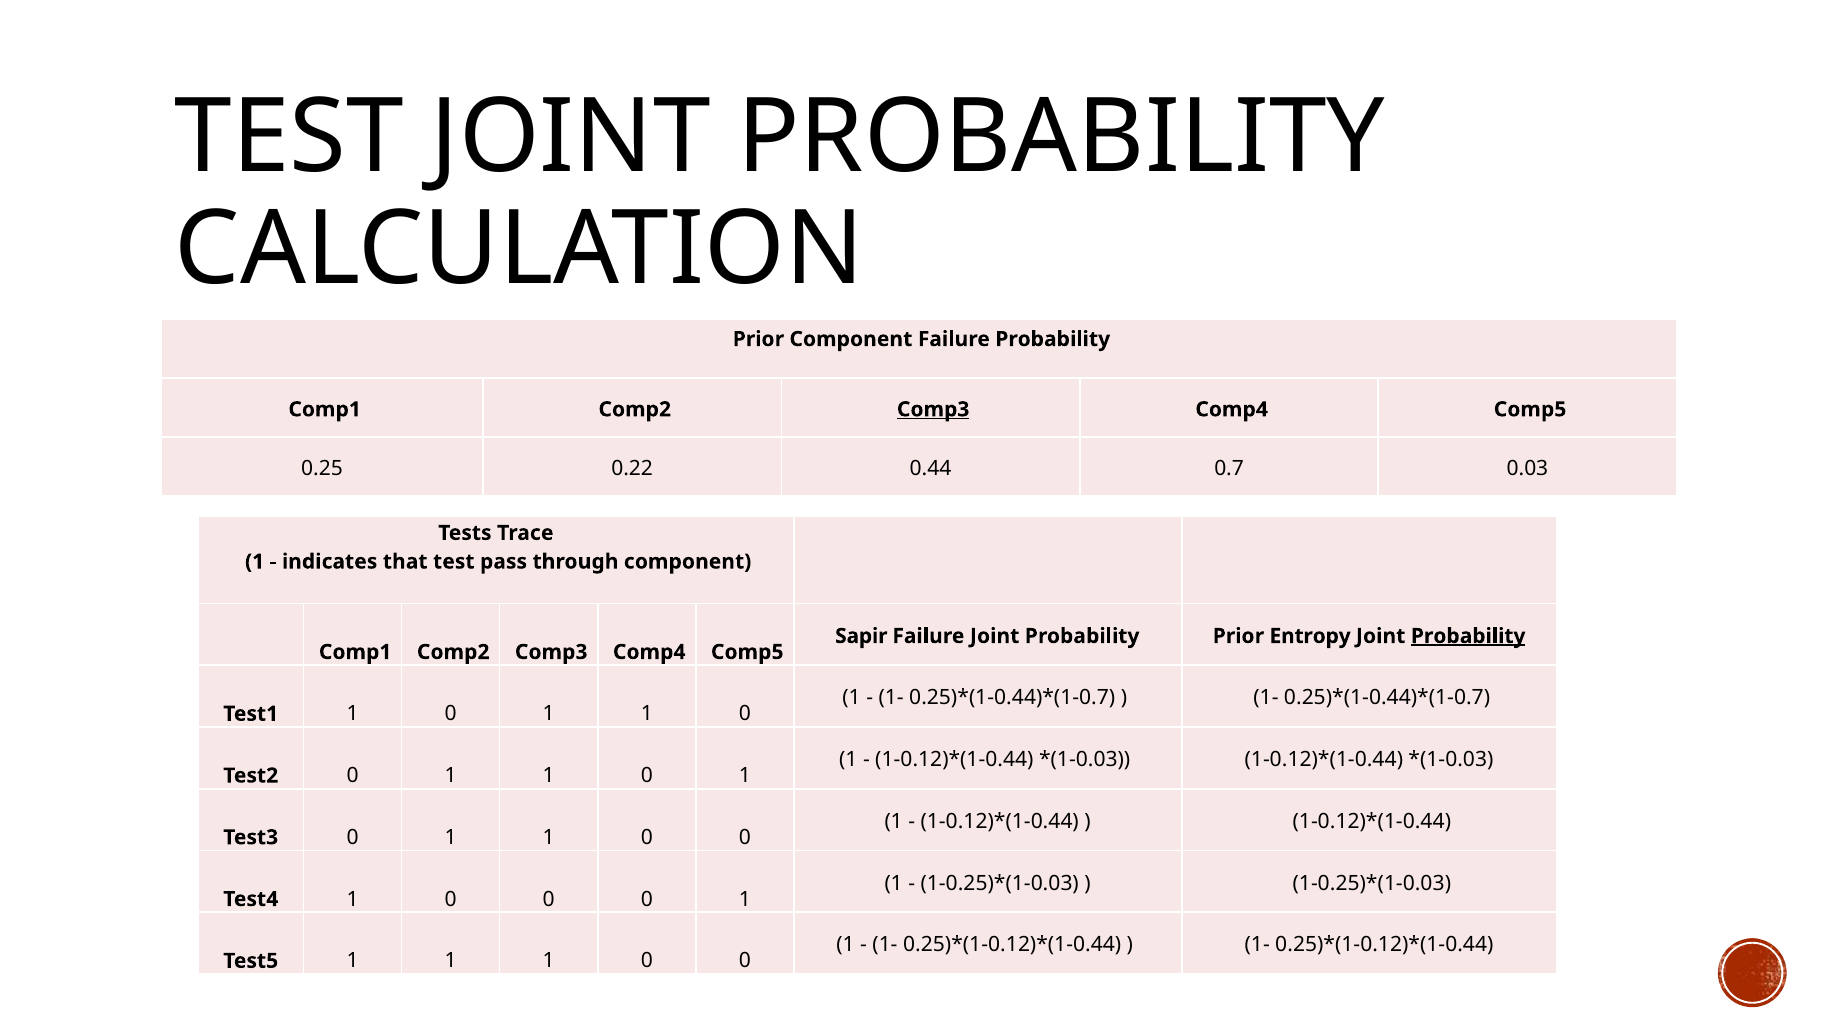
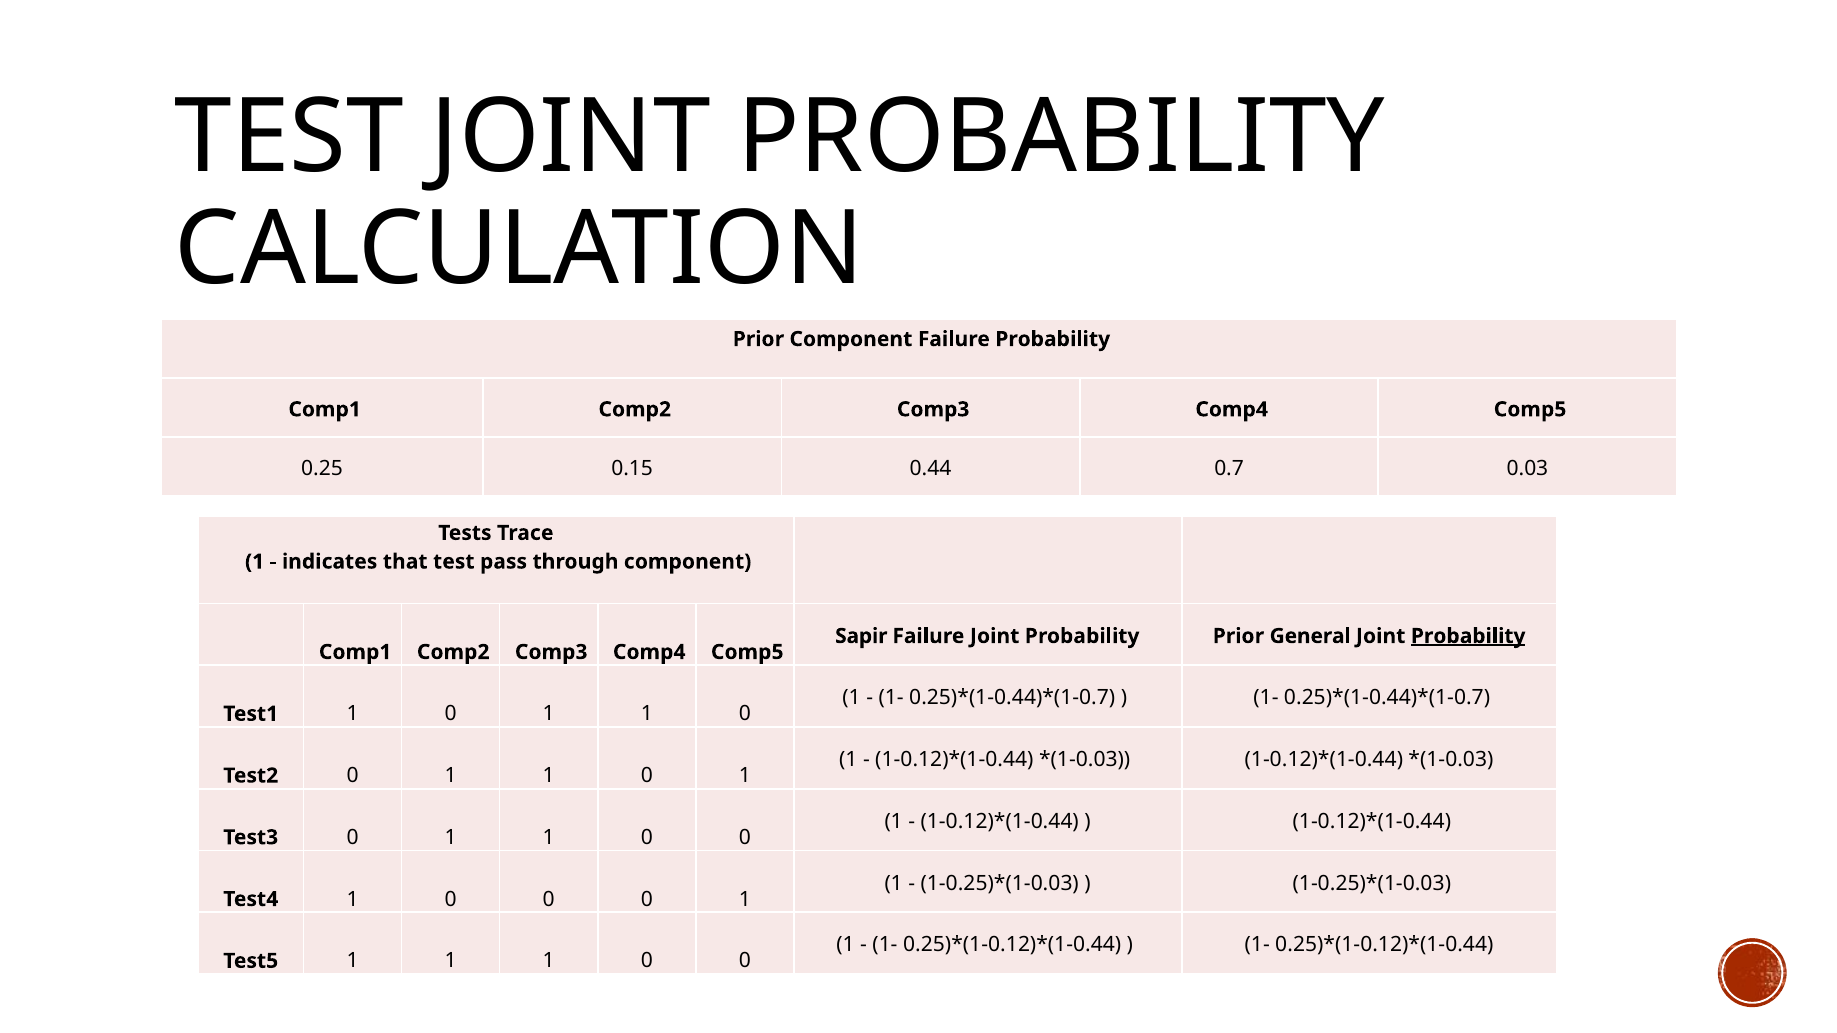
Comp3 underline: present -> none (933, 410)
0.22: 0.22 -> 0.15 (632, 468)
Entropy: Entropy -> General (1310, 636)
